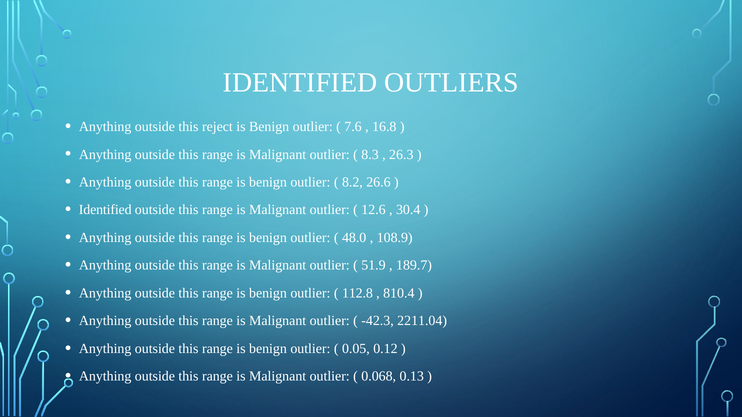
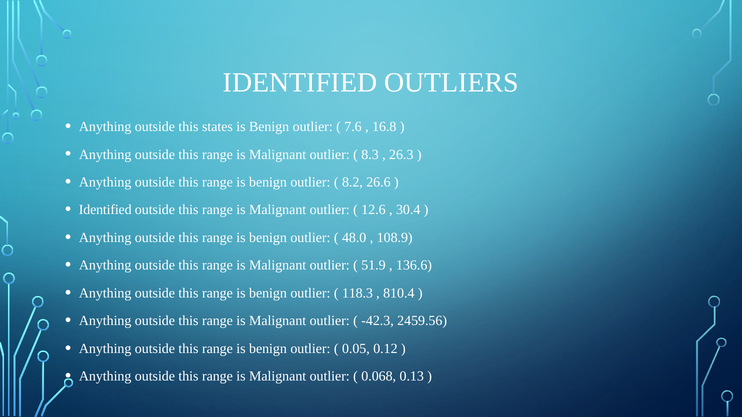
reject: reject -> states (217, 127)
189.7: 189.7 -> 136.6 (414, 266)
112.8: 112.8 -> 118.3 (357, 293)
2211.04: 2211.04 -> 2459.56 (422, 321)
